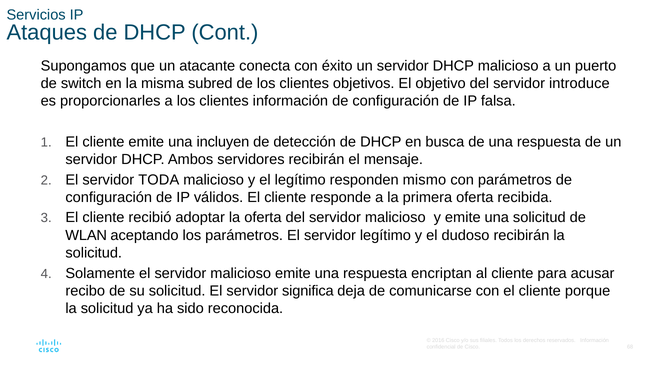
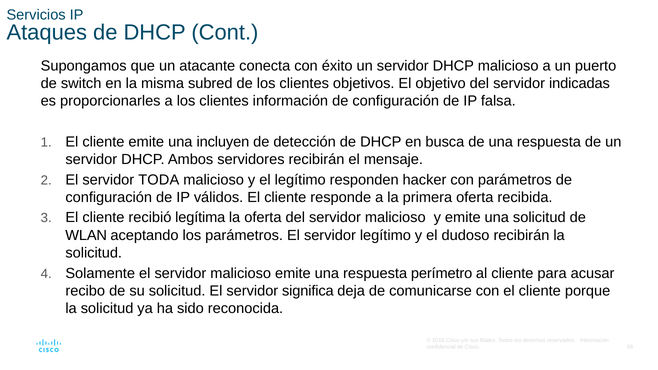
introduce: introduce -> indicadas (579, 83)
mismo: mismo -> hacker (425, 180)
adoptar: adoptar -> legítima (200, 218)
encriptan: encriptan -> perímetro (442, 273)
